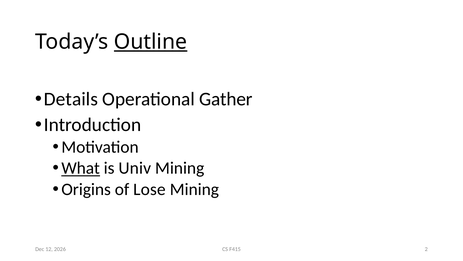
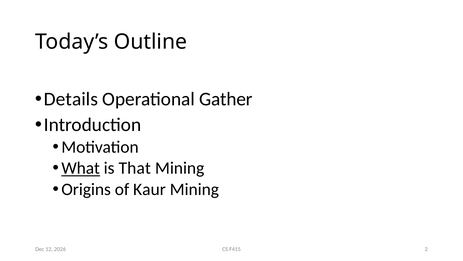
Outline underline: present -> none (151, 42)
Univ: Univ -> That (135, 168)
Lose: Lose -> Kaur (149, 189)
